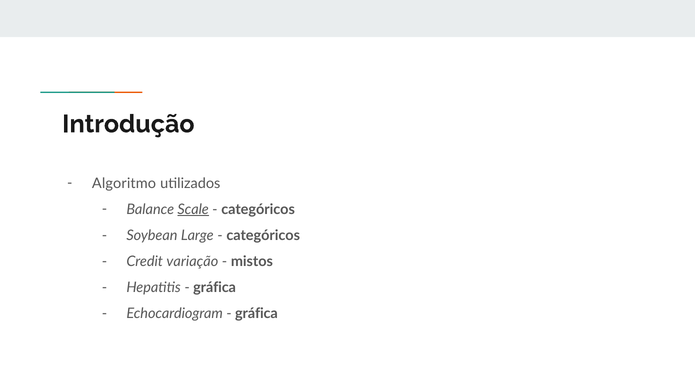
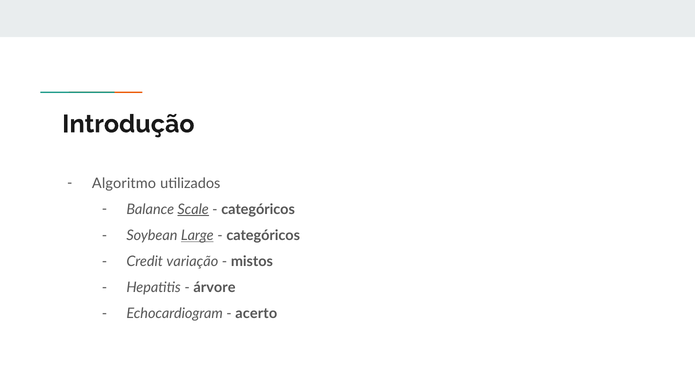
Large underline: none -> present (197, 235)
gráfica: gráfica -> árvore (214, 288)
gráfica: gráfica -> acerto (256, 314)
